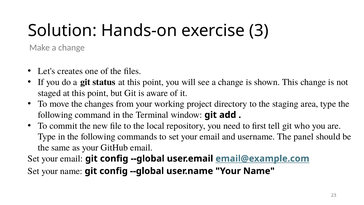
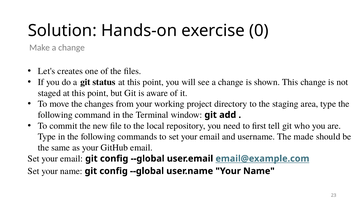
3: 3 -> 0 (259, 31)
panel: panel -> made (304, 137)
